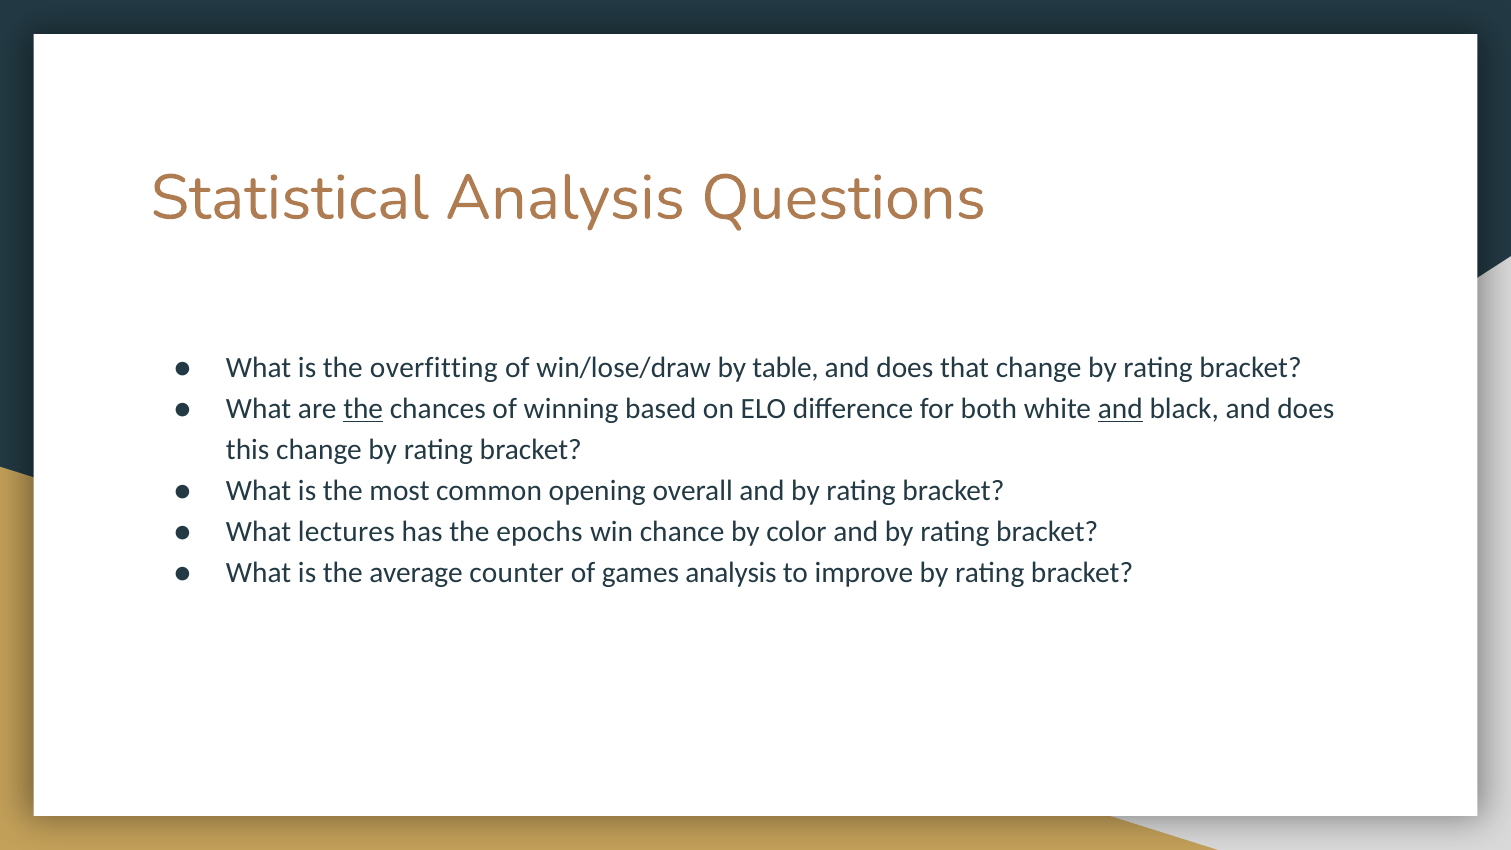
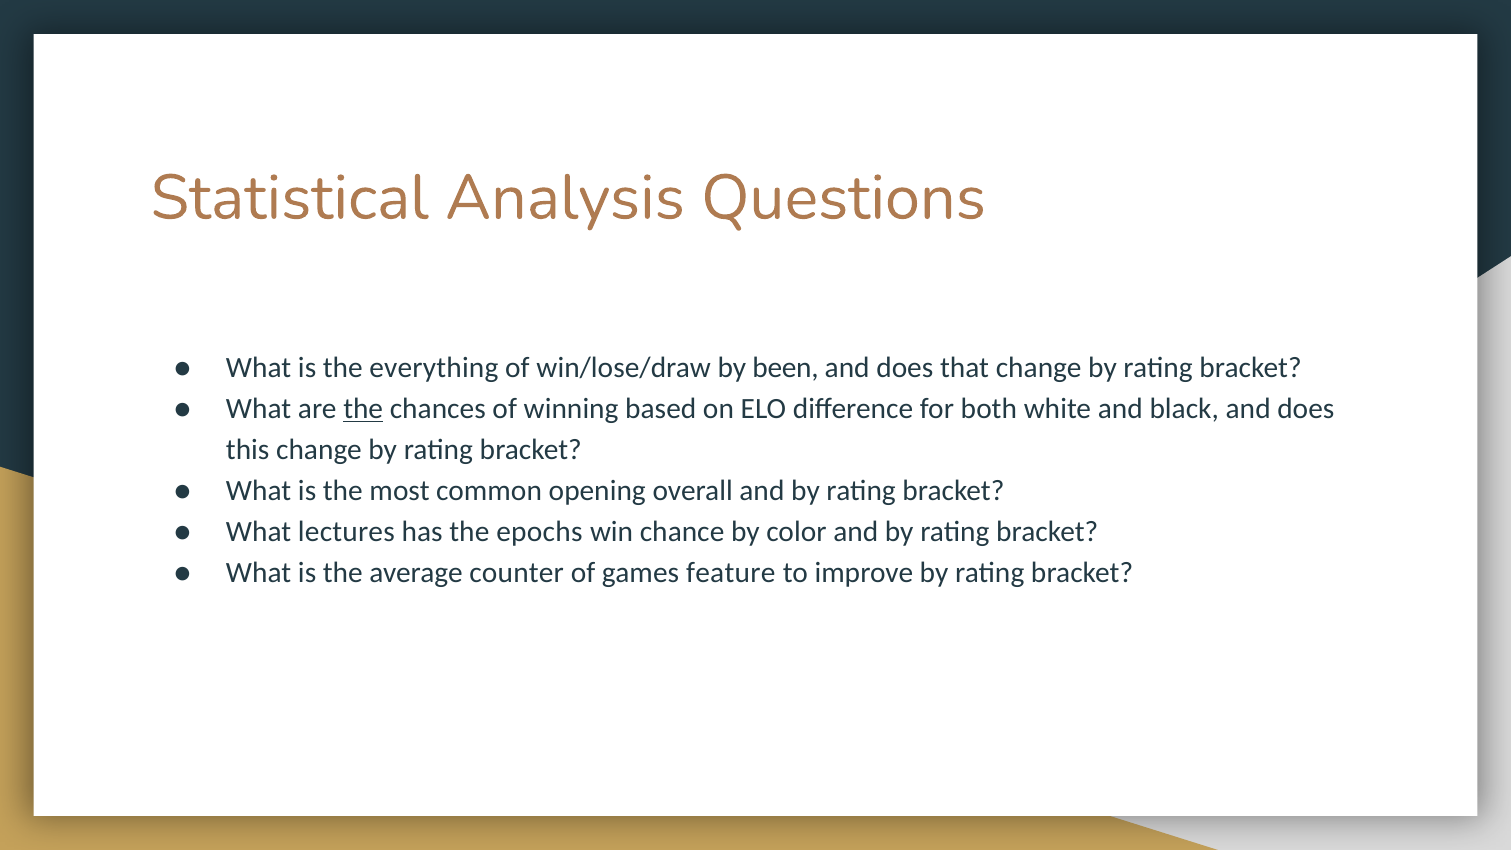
overfitting: overfitting -> everything (434, 368)
table: table -> been (786, 368)
and underline: present -> none (1120, 409)
games analysis: analysis -> feature (731, 573)
